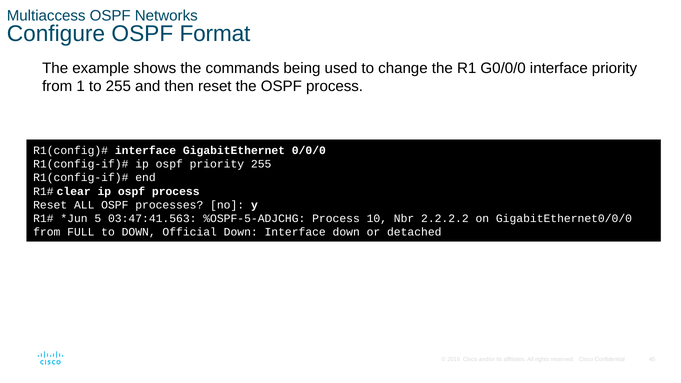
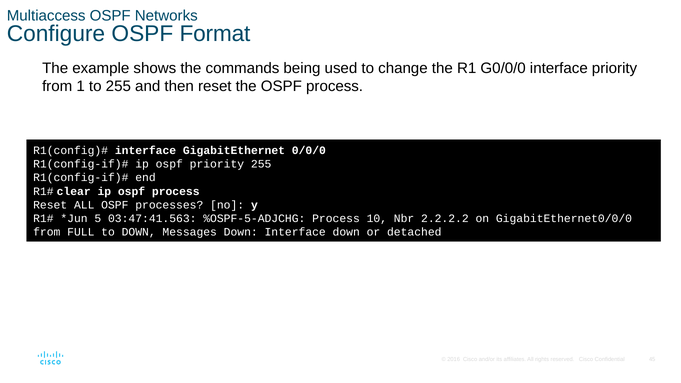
Official: Official -> Messages (190, 232)
